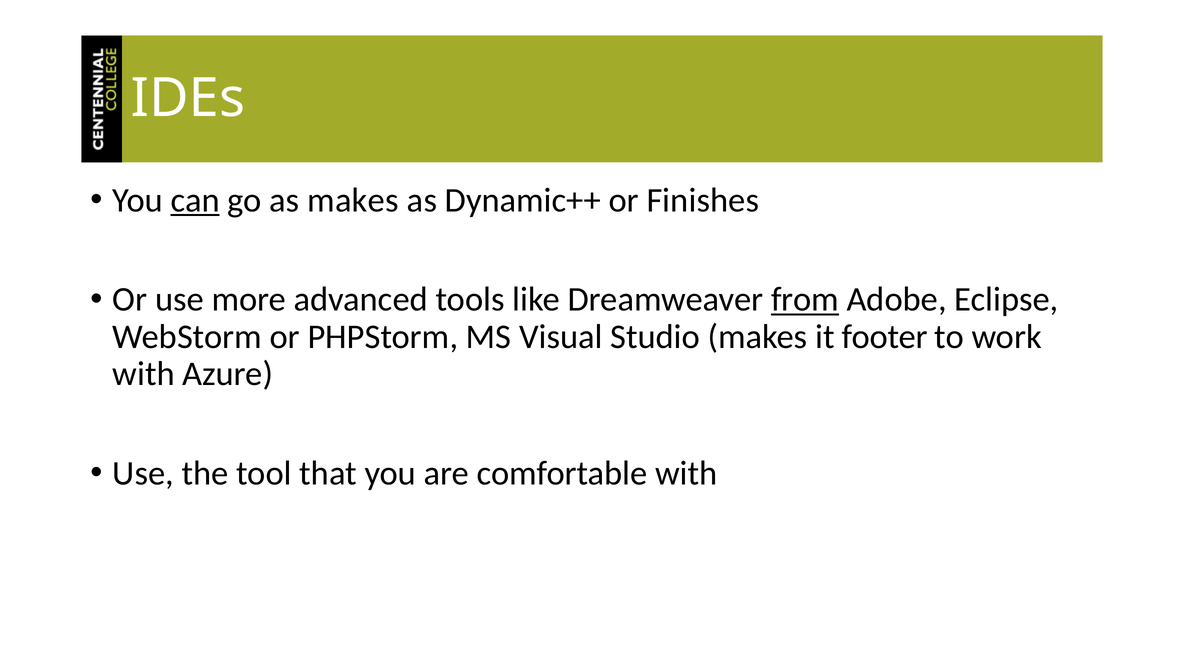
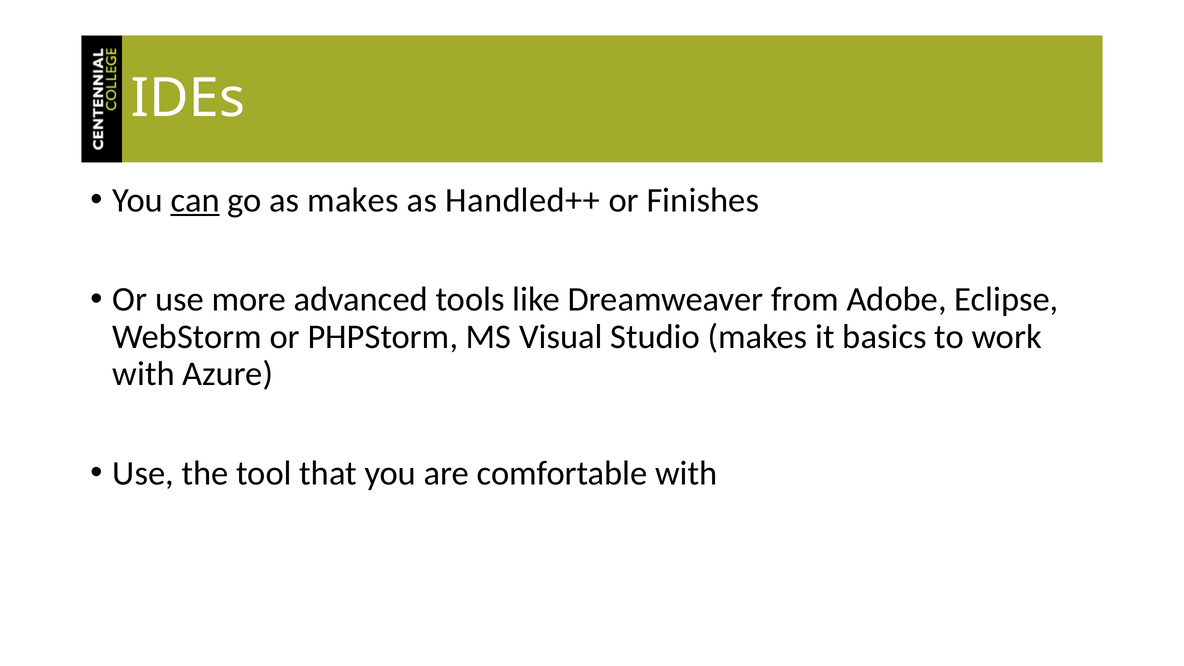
Dynamic++: Dynamic++ -> Handled++ (523, 200)
from underline: present -> none (805, 299)
footer: footer -> basics (885, 337)
